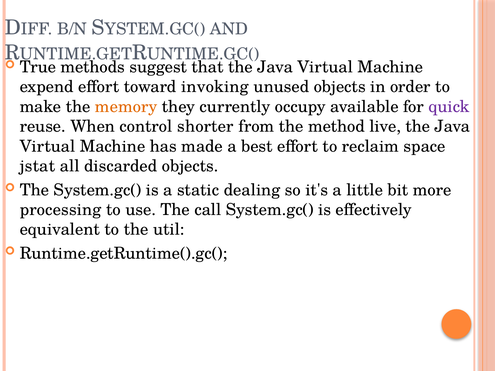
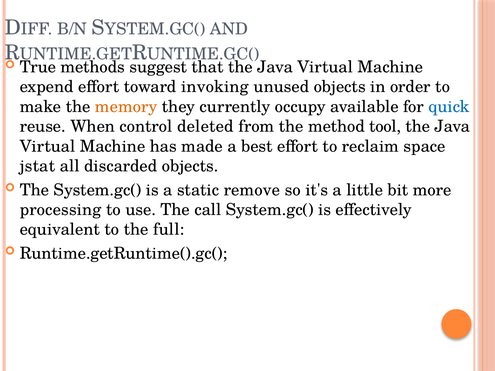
quick colour: purple -> blue (449, 107)
shorter: shorter -> deleted (205, 127)
live: live -> tool (385, 127)
dealing: dealing -> remove (252, 190)
util: util -> full (169, 230)
